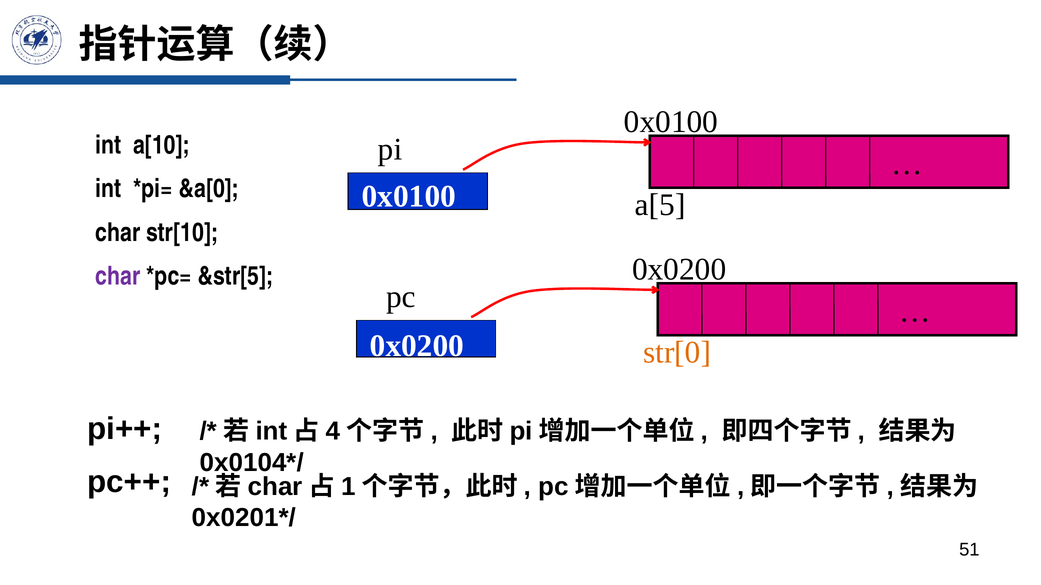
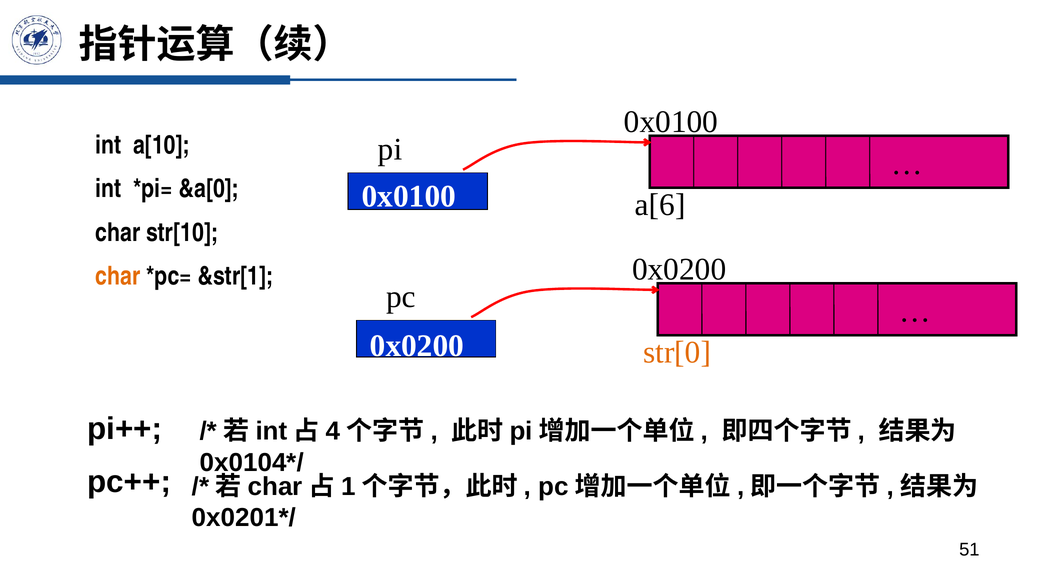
a[5: a[5 -> a[6 (660, 205)
char colour: purple -> orange (118, 276)
&str[5: &str[5 -> &str[1 (236, 276)
